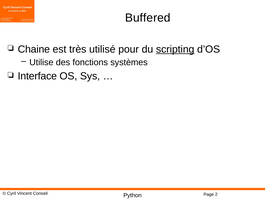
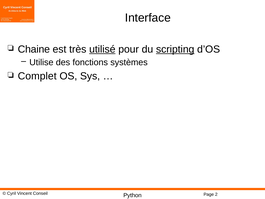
Buffered: Buffered -> Interface (148, 18)
utilisé underline: none -> present (102, 49)
Interface: Interface -> Complet (37, 76)
